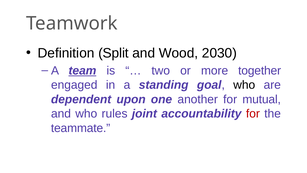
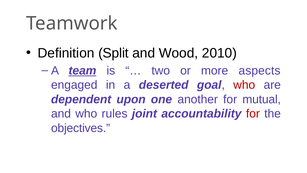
2030: 2030 -> 2010 (219, 53)
together: together -> aspects (259, 71)
standing: standing -> deserted (164, 85)
who colour: black -> red (244, 85)
teammate: teammate -> objectives (81, 128)
